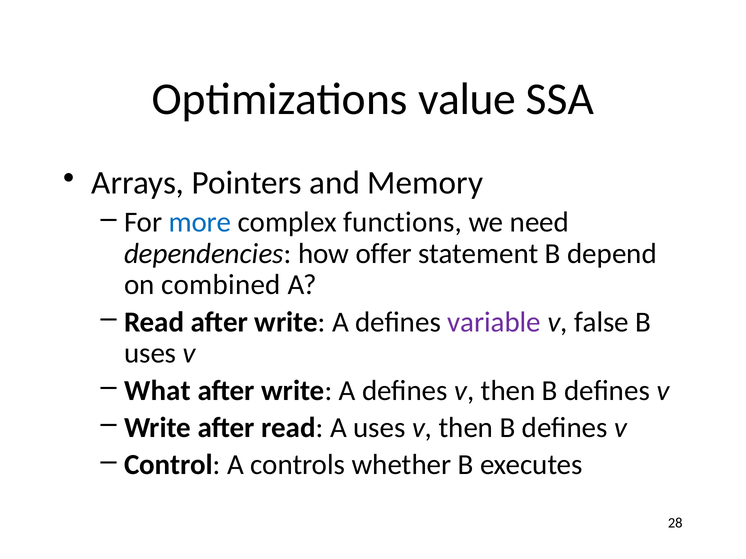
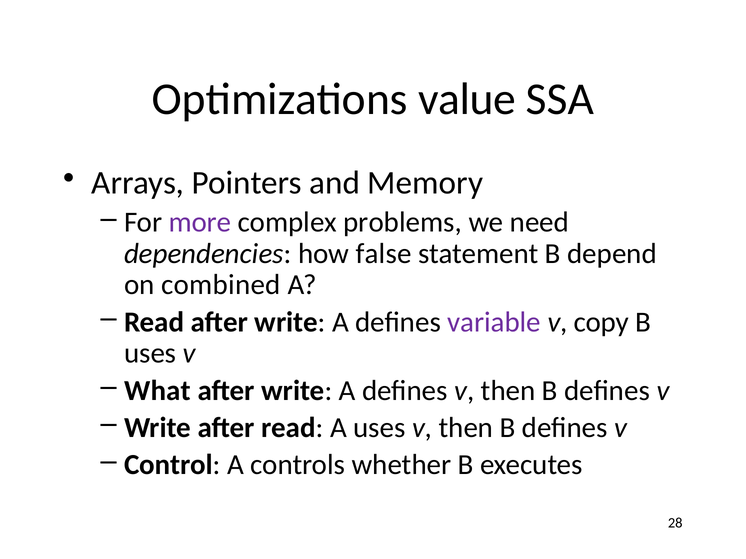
more colour: blue -> purple (200, 223)
functions: functions -> problems (403, 223)
offer: offer -> false (384, 254)
false: false -> copy (601, 322)
